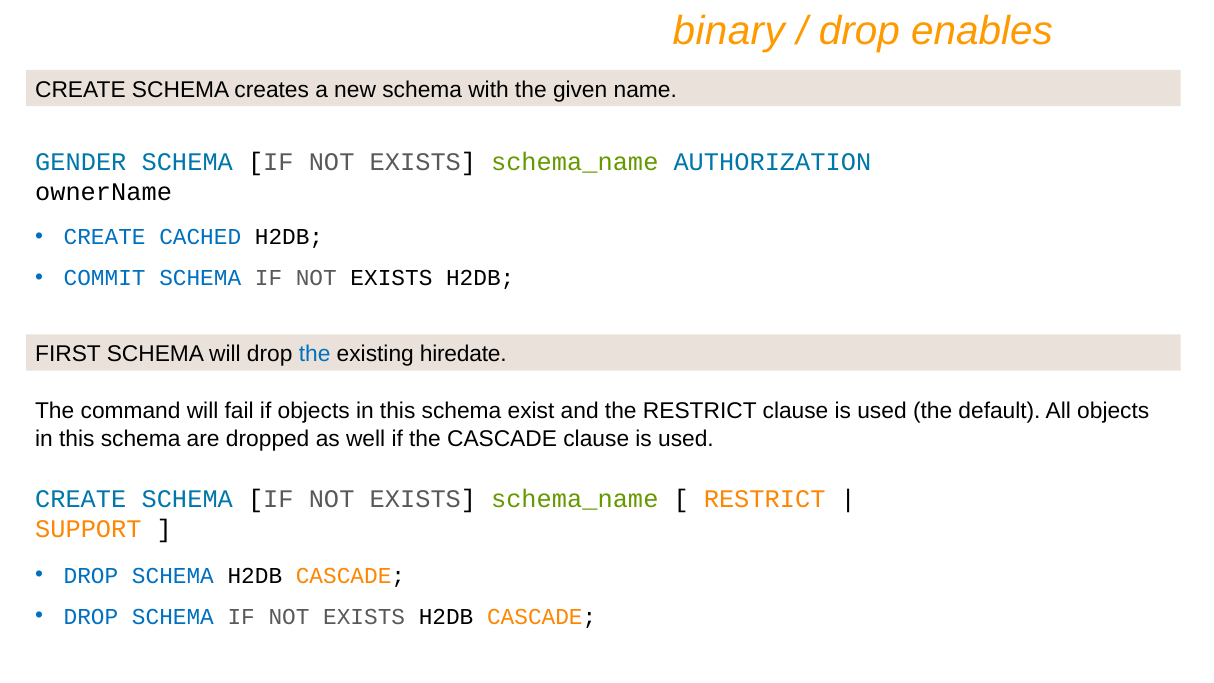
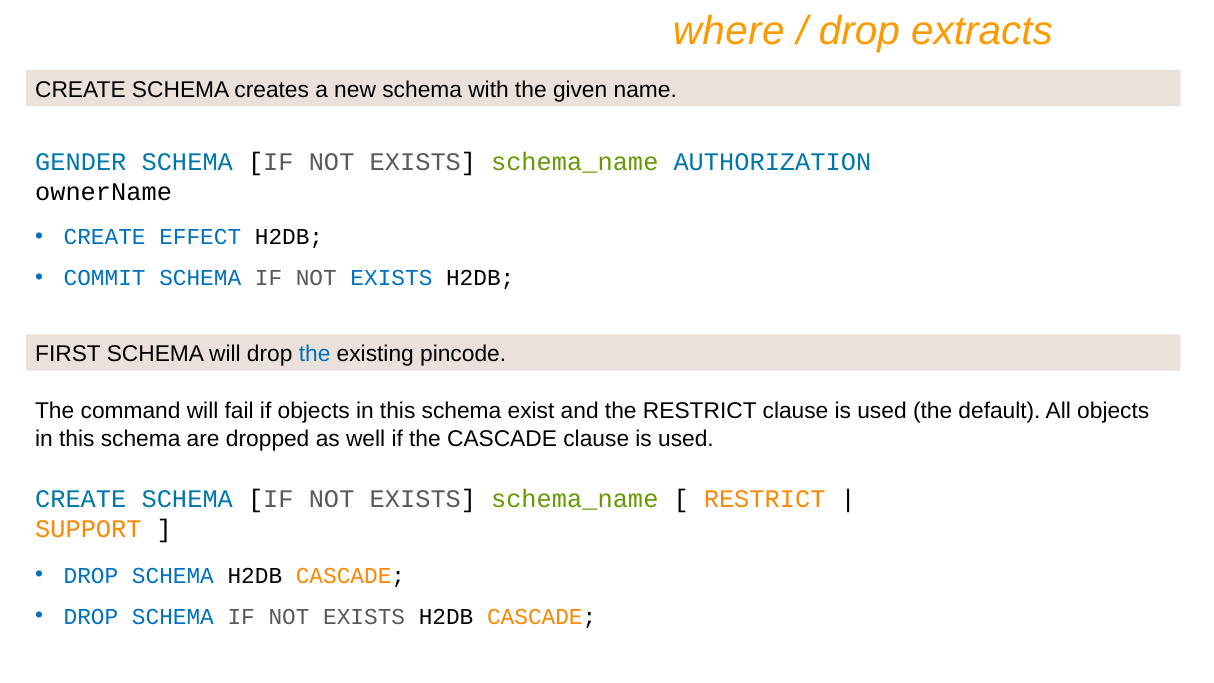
binary: binary -> where (729, 32)
enables: enables -> extracts (982, 32)
CACHED: CACHED -> EFFECT (200, 237)
EXISTS colour: black -> blue (391, 278)
hiredate: hiredate -> pincode (463, 354)
